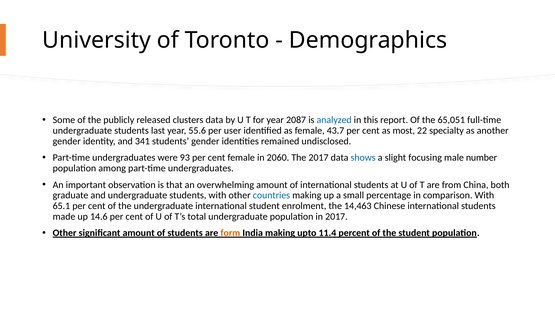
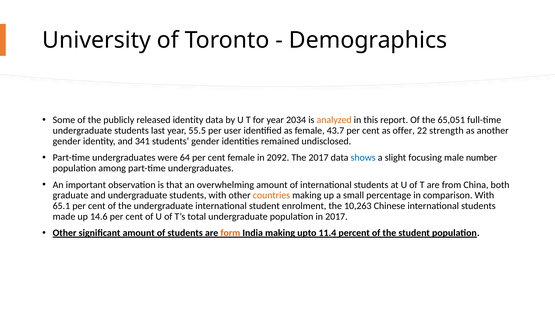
released clusters: clusters -> identity (188, 120)
2087: 2087 -> 2034 (296, 120)
analyzed colour: blue -> orange (334, 120)
55.6: 55.6 -> 55.5 (197, 131)
most: most -> offer (404, 131)
specialty: specialty -> strength (446, 131)
93: 93 -> 64 (185, 158)
2060: 2060 -> 2092 (278, 158)
countries colour: blue -> orange (271, 196)
14,463: 14,463 -> 10,263 (358, 206)
